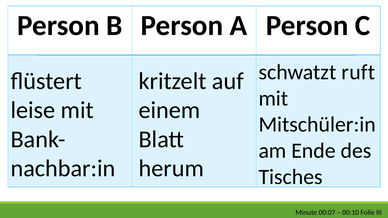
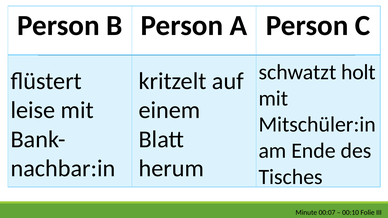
ruft: ruft -> holt (358, 72)
